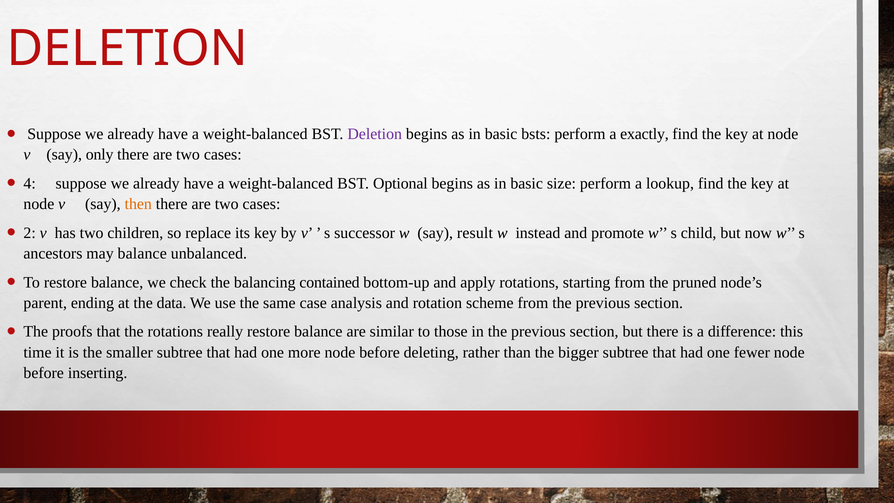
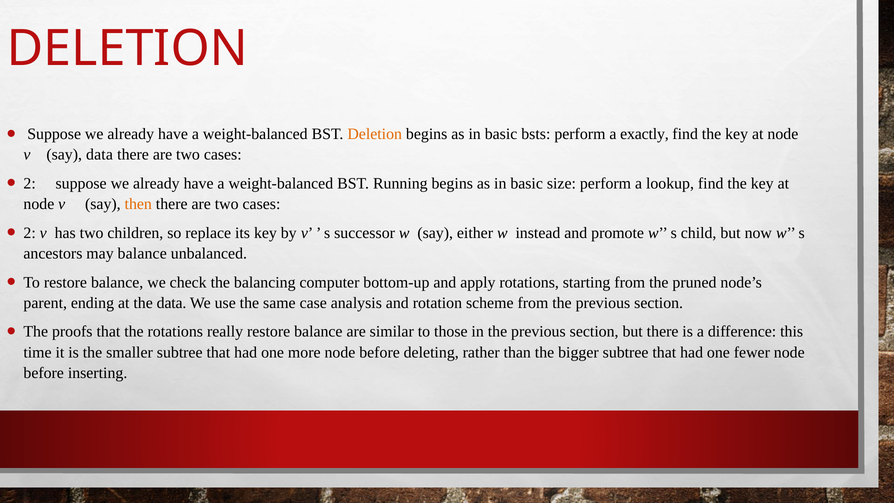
Deletion colour: purple -> orange (375, 134)
say only: only -> data (100, 155)
4: 4 -> 2 (30, 184)
Optional: Optional -> Running (400, 184)
result: result -> either (475, 233)
contained: contained -> computer (329, 282)
